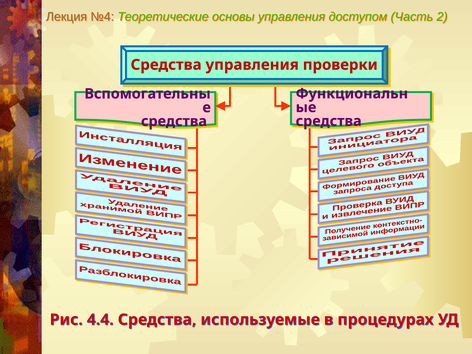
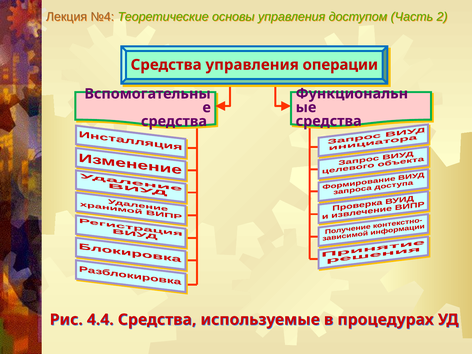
проверки: проверки -> операции (340, 65)
